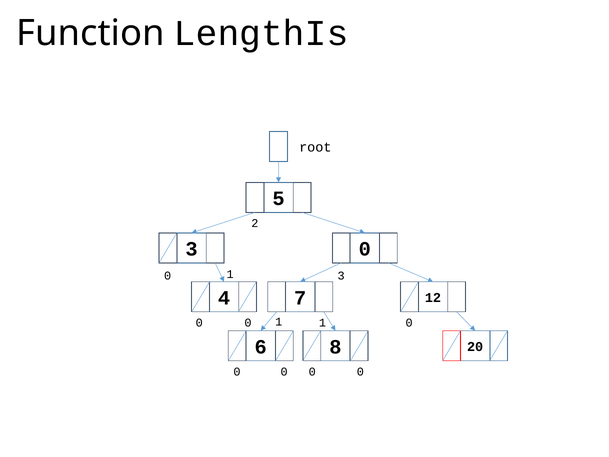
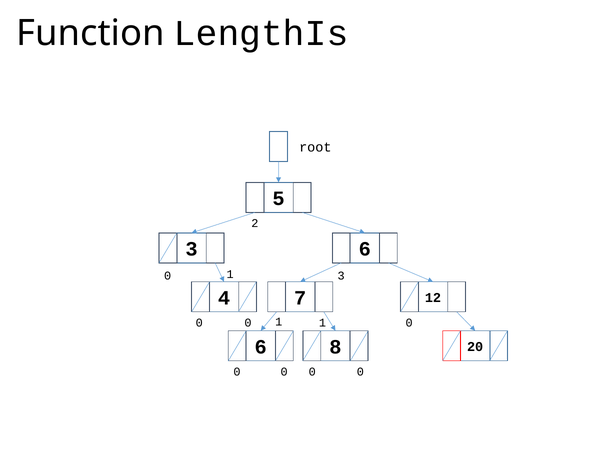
0: 0 -> 6 (365, 249)
